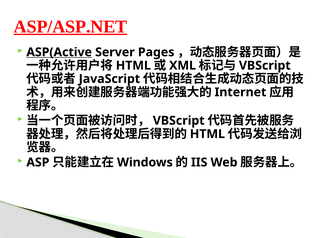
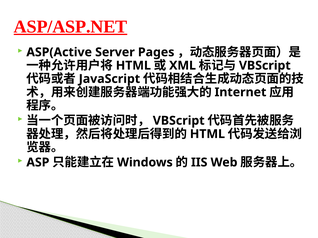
ASP(Active underline: present -> none (59, 52)
